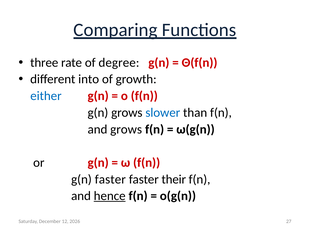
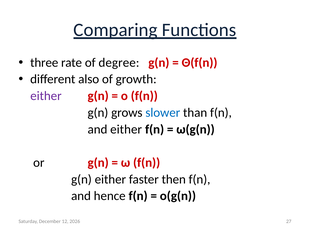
into: into -> also (89, 79)
either colour: blue -> purple (46, 96)
and grows: grows -> either (126, 130)
g(n faster: faster -> either (110, 180)
their: their -> then (174, 180)
hence underline: present -> none (110, 196)
